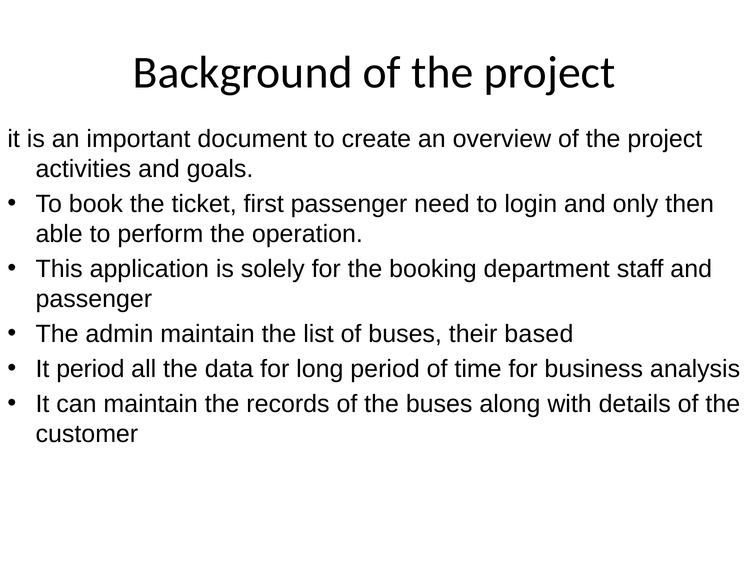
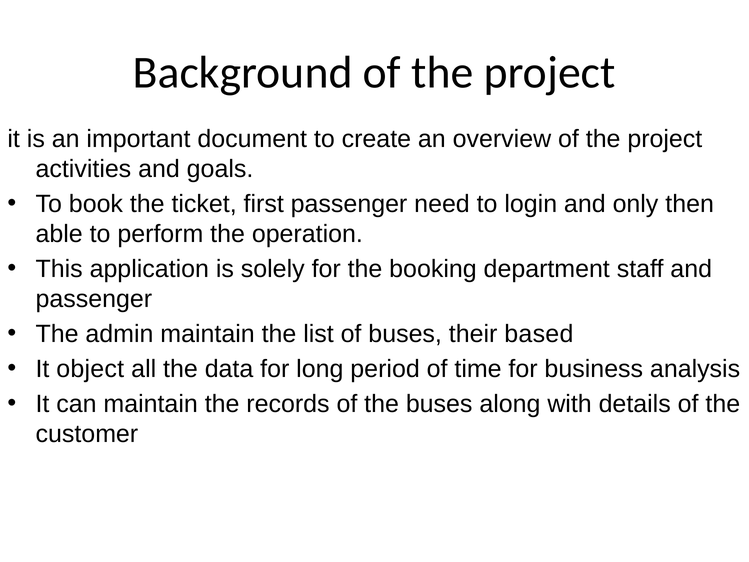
It period: period -> object (90, 369)
